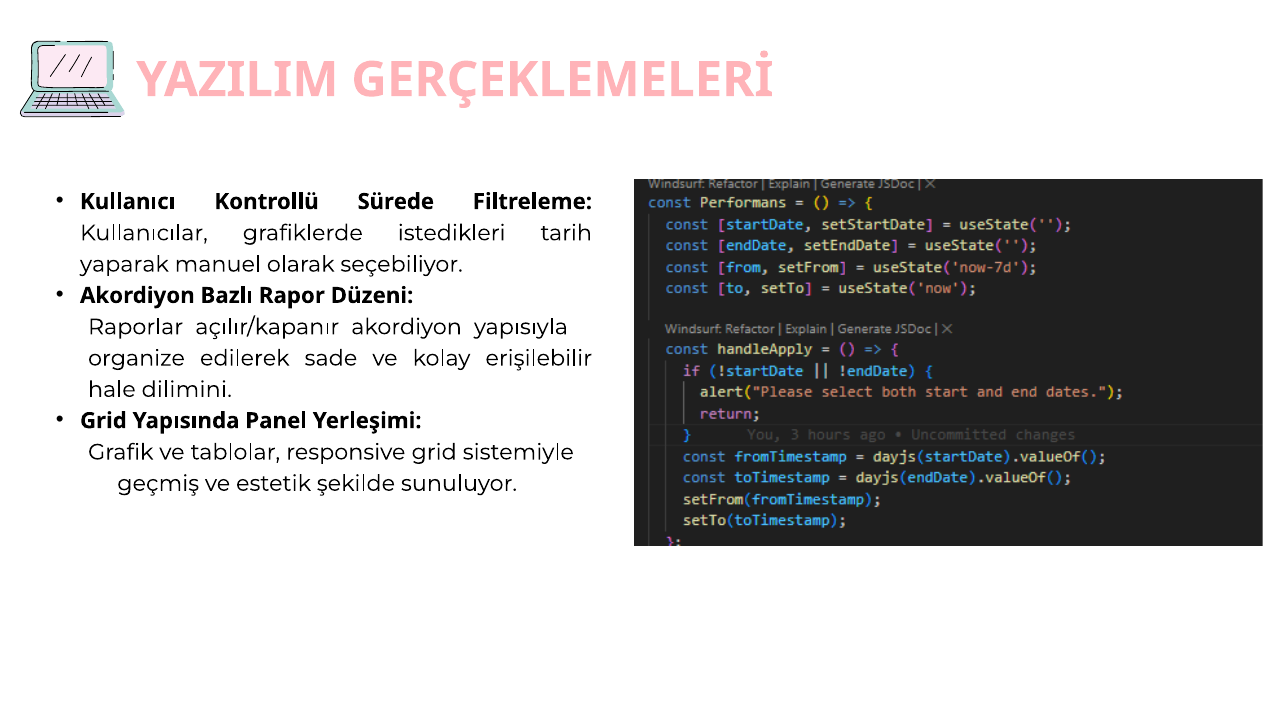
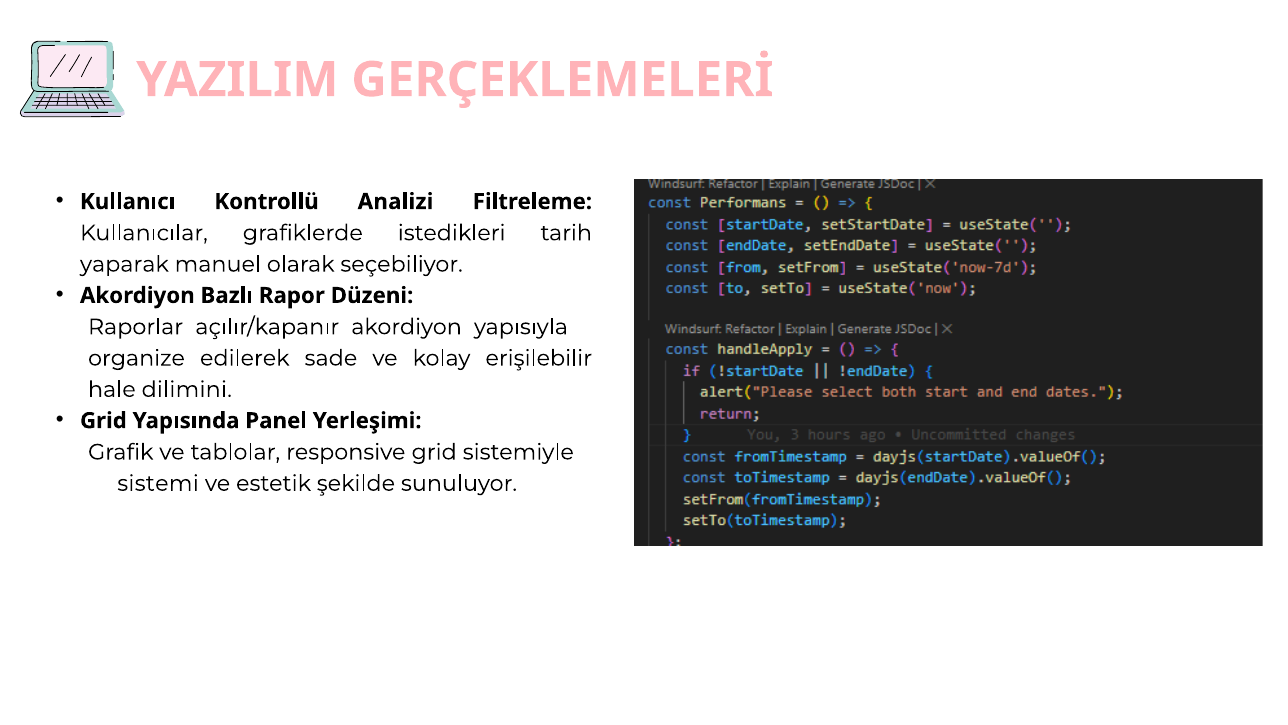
Sürede: Sürede -> Analizi (396, 202)
geçmiş: geçmiş -> sistemi (158, 483)
